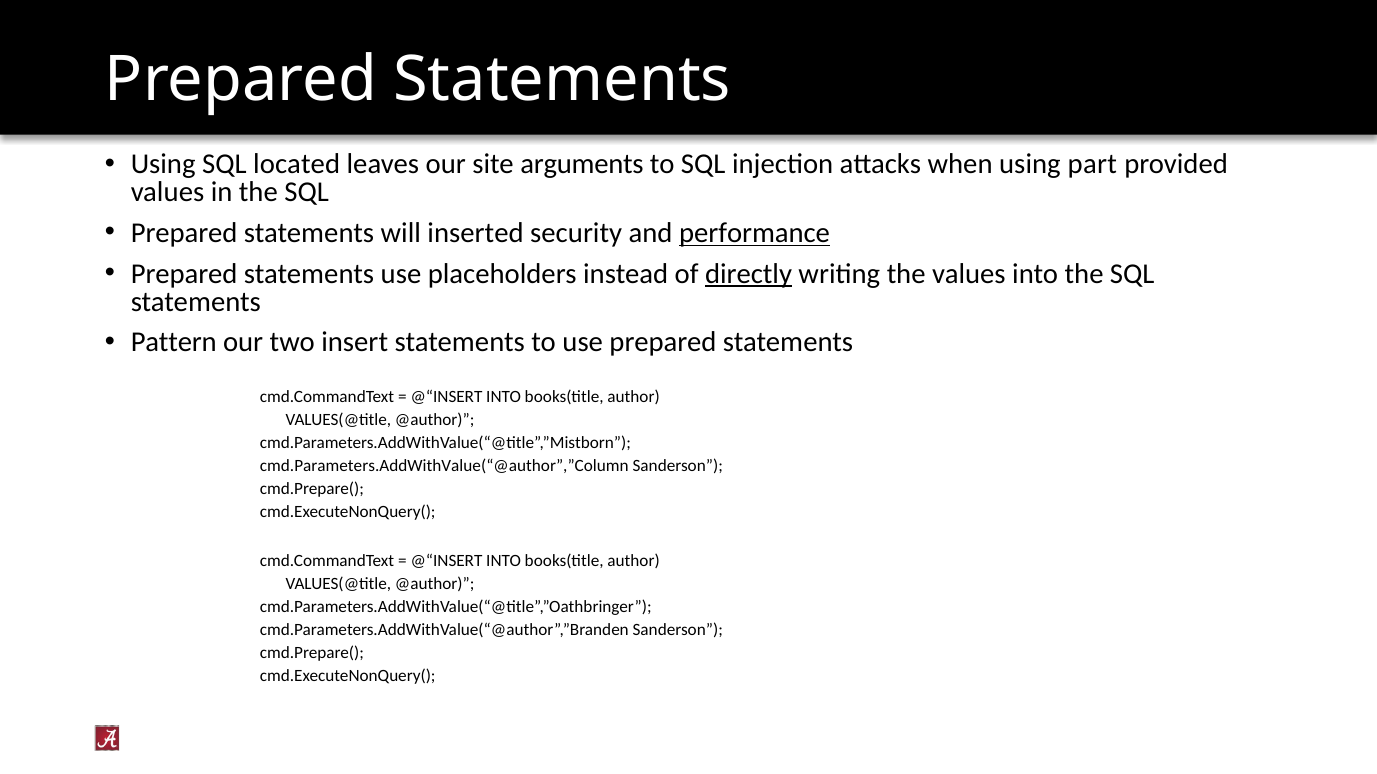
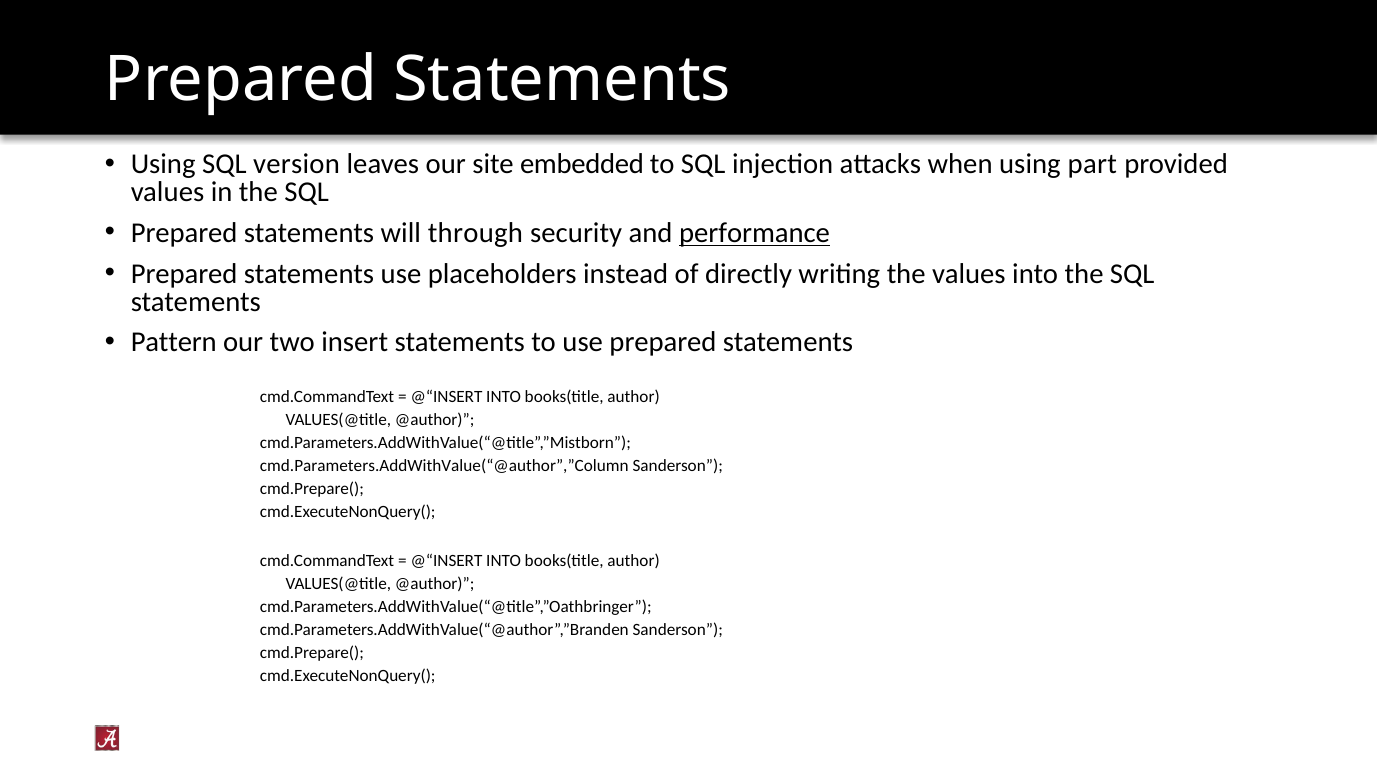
located: located -> version (297, 165)
arguments: arguments -> embedded (582, 165)
inserted: inserted -> through (475, 233)
directly underline: present -> none (749, 274)
